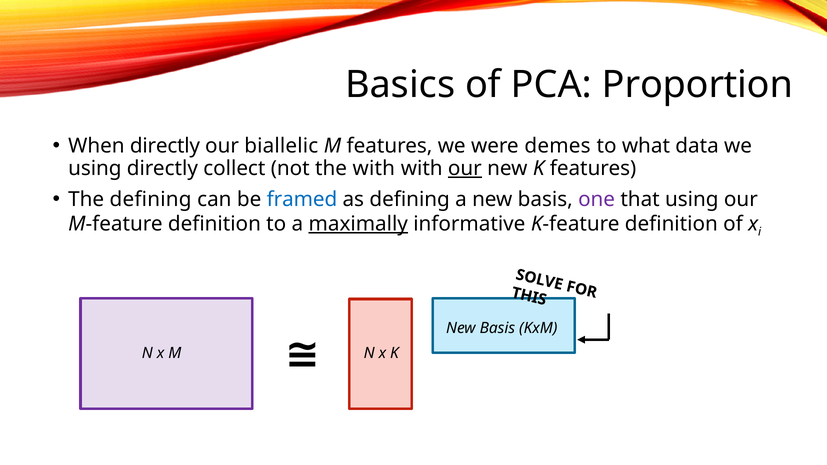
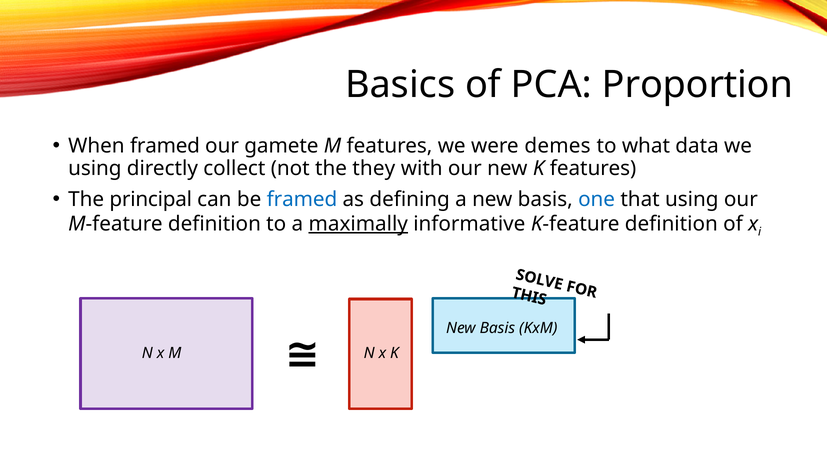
When directly: directly -> framed (165, 146)
biallelic: biallelic -> gamete (281, 146)
the with: with -> they (374, 168)
our underline: present -> none (465, 168)
The defining: defining -> principal (151, 199)
one colour: purple -> blue (597, 199)
